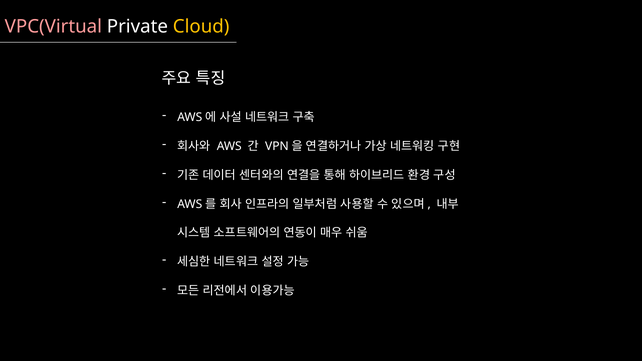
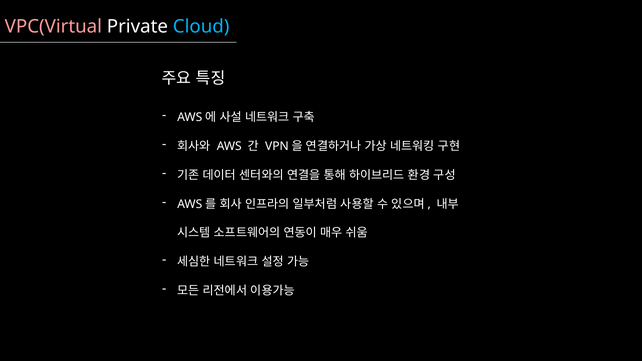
Cloud colour: yellow -> light blue (201, 27)
